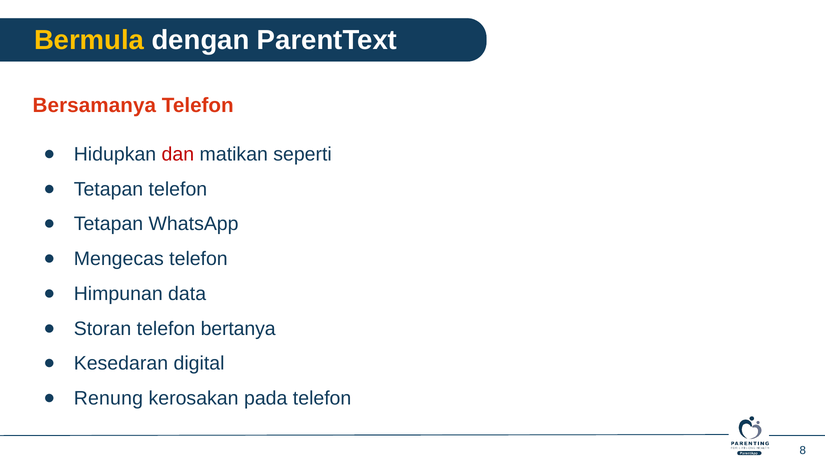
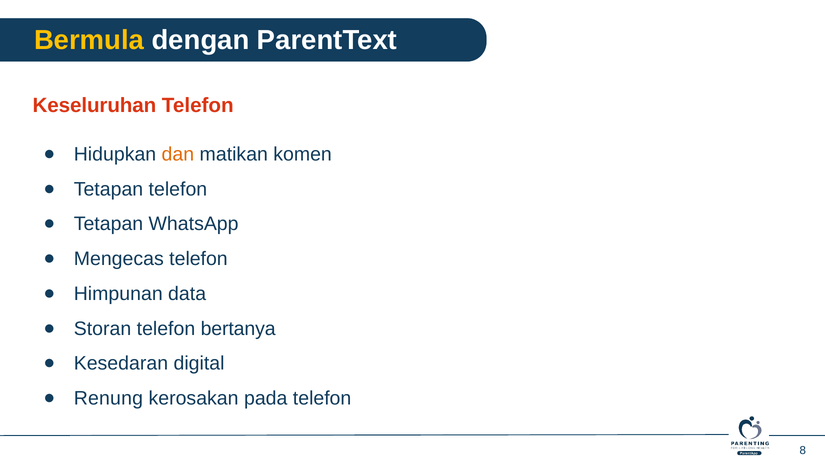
Bersamanya: Bersamanya -> Keseluruhan (94, 106)
dan colour: red -> orange (178, 154)
seperti: seperti -> komen (303, 154)
